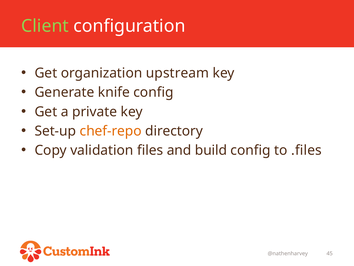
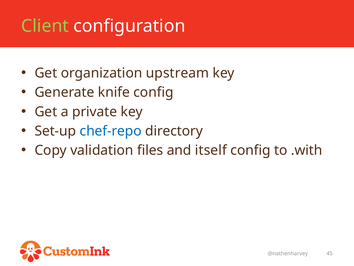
chef-repo colour: orange -> blue (111, 131)
build: build -> itself (211, 150)
.files: .files -> .with (307, 150)
